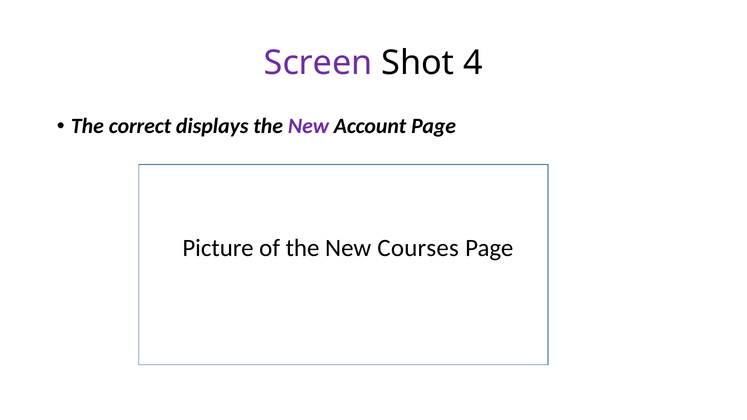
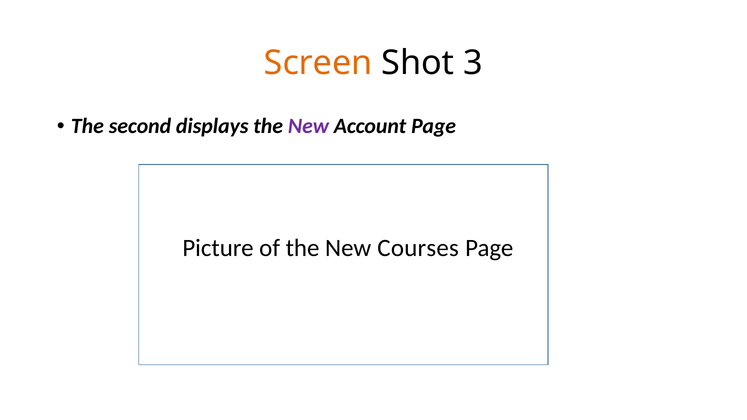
Screen colour: purple -> orange (318, 63)
4: 4 -> 3 (473, 63)
correct: correct -> second (140, 126)
